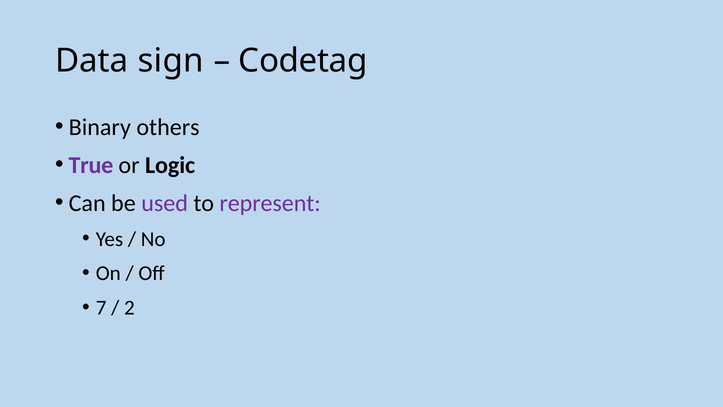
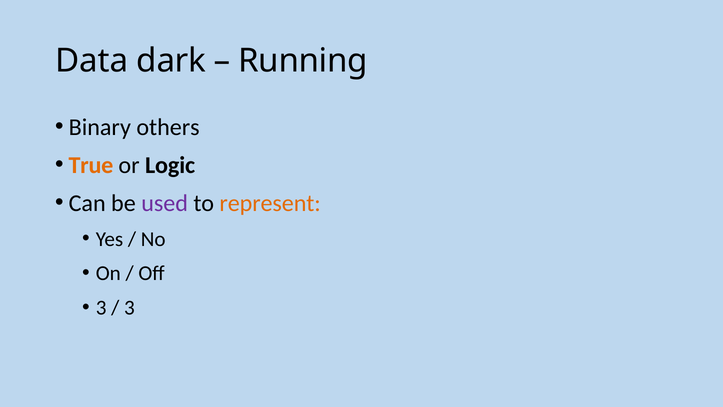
sign: sign -> dark (171, 61)
Codetag: Codetag -> Running (303, 61)
True colour: purple -> orange (91, 165)
represent colour: purple -> orange (270, 203)
7: 7 -> 3 (101, 308)
2: 2 -> 3 (129, 308)
